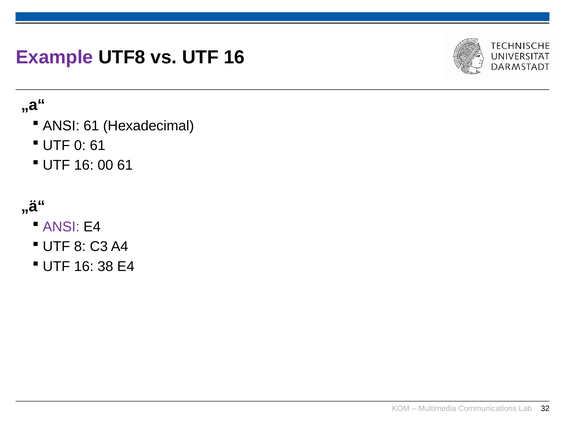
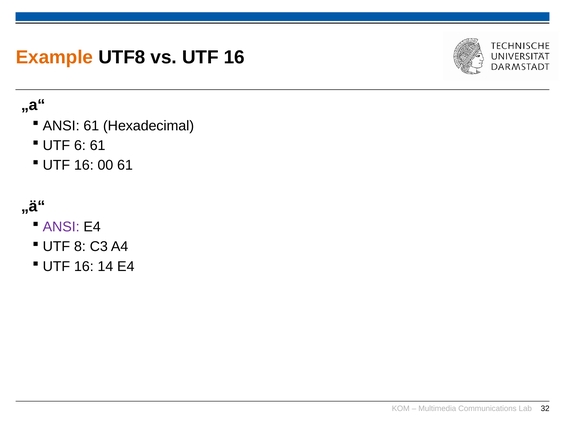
Example colour: purple -> orange (54, 57)
0: 0 -> 6 (80, 145)
38: 38 -> 14 (105, 266)
